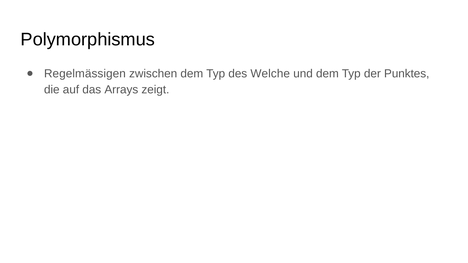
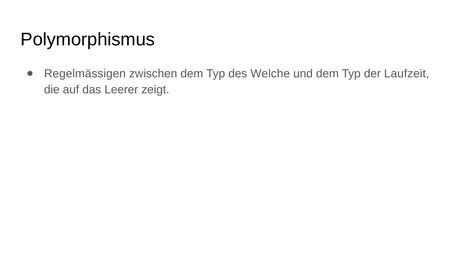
Punktes: Punktes -> Laufzeit (407, 74)
Arrays: Arrays -> Leerer (121, 90)
